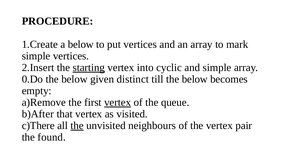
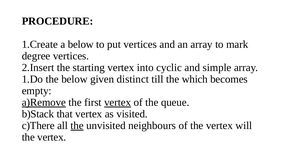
simple: simple -> degree (36, 56)
starting underline: present -> none (89, 68)
0.Do: 0.Do -> 1.Do (32, 79)
till the below: below -> which (195, 79)
a)Remove underline: none -> present (44, 102)
b)After: b)After -> b)Stack (38, 114)
pair: pair -> will (244, 125)
found: found -> vertex (52, 137)
